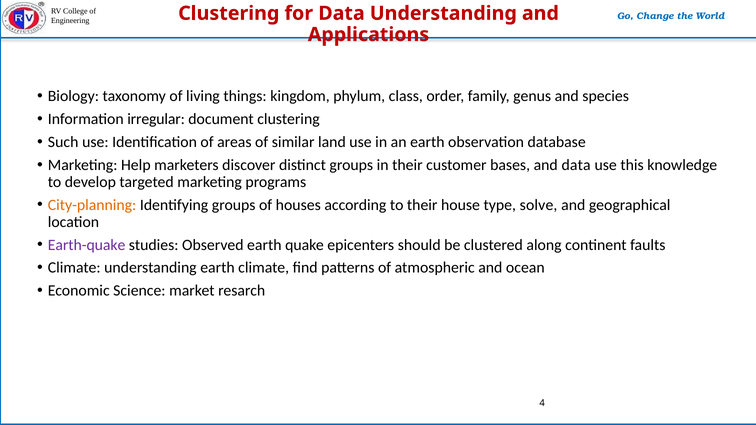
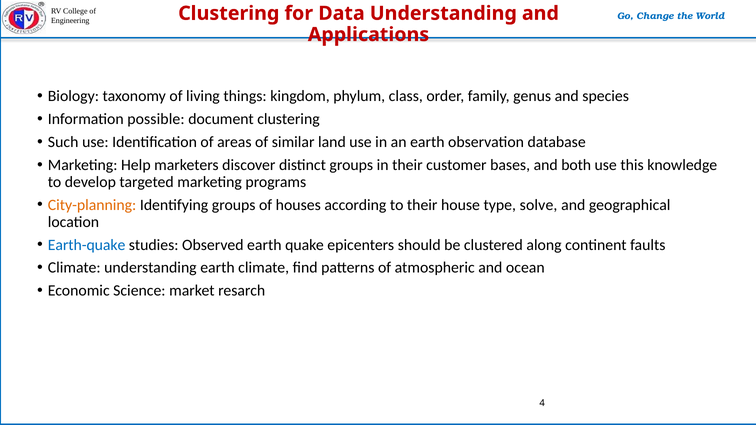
irregular: irregular -> possible (156, 119)
and data: data -> both (576, 165)
Earth-quake colour: purple -> blue (87, 245)
